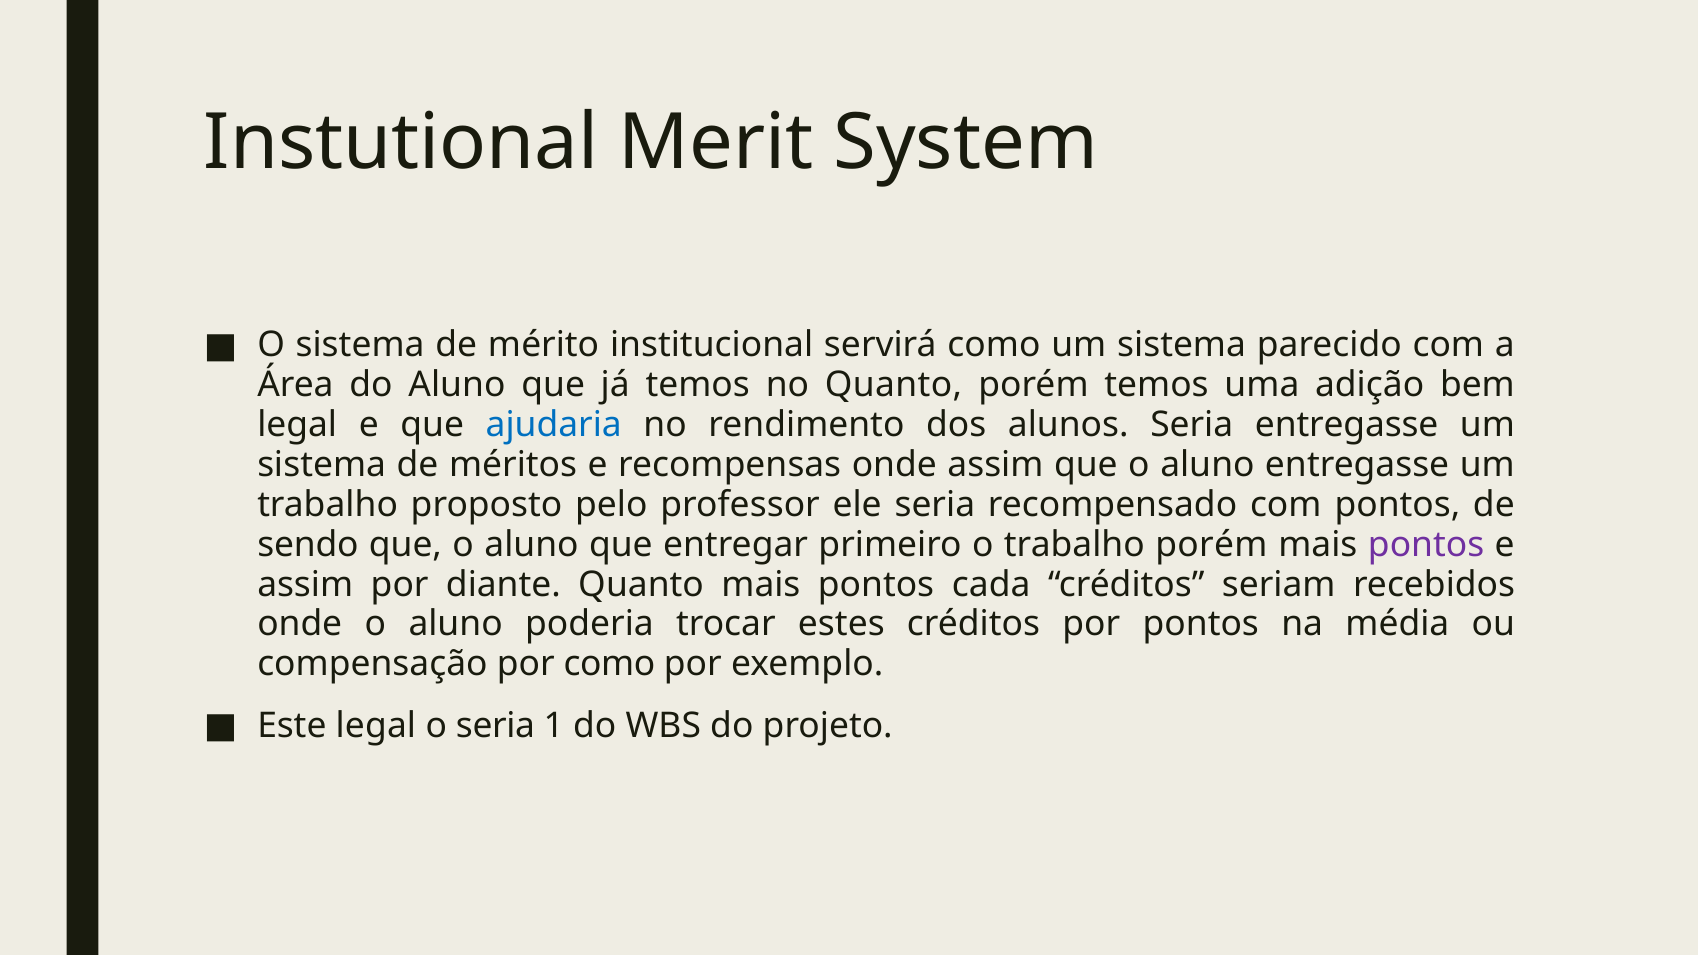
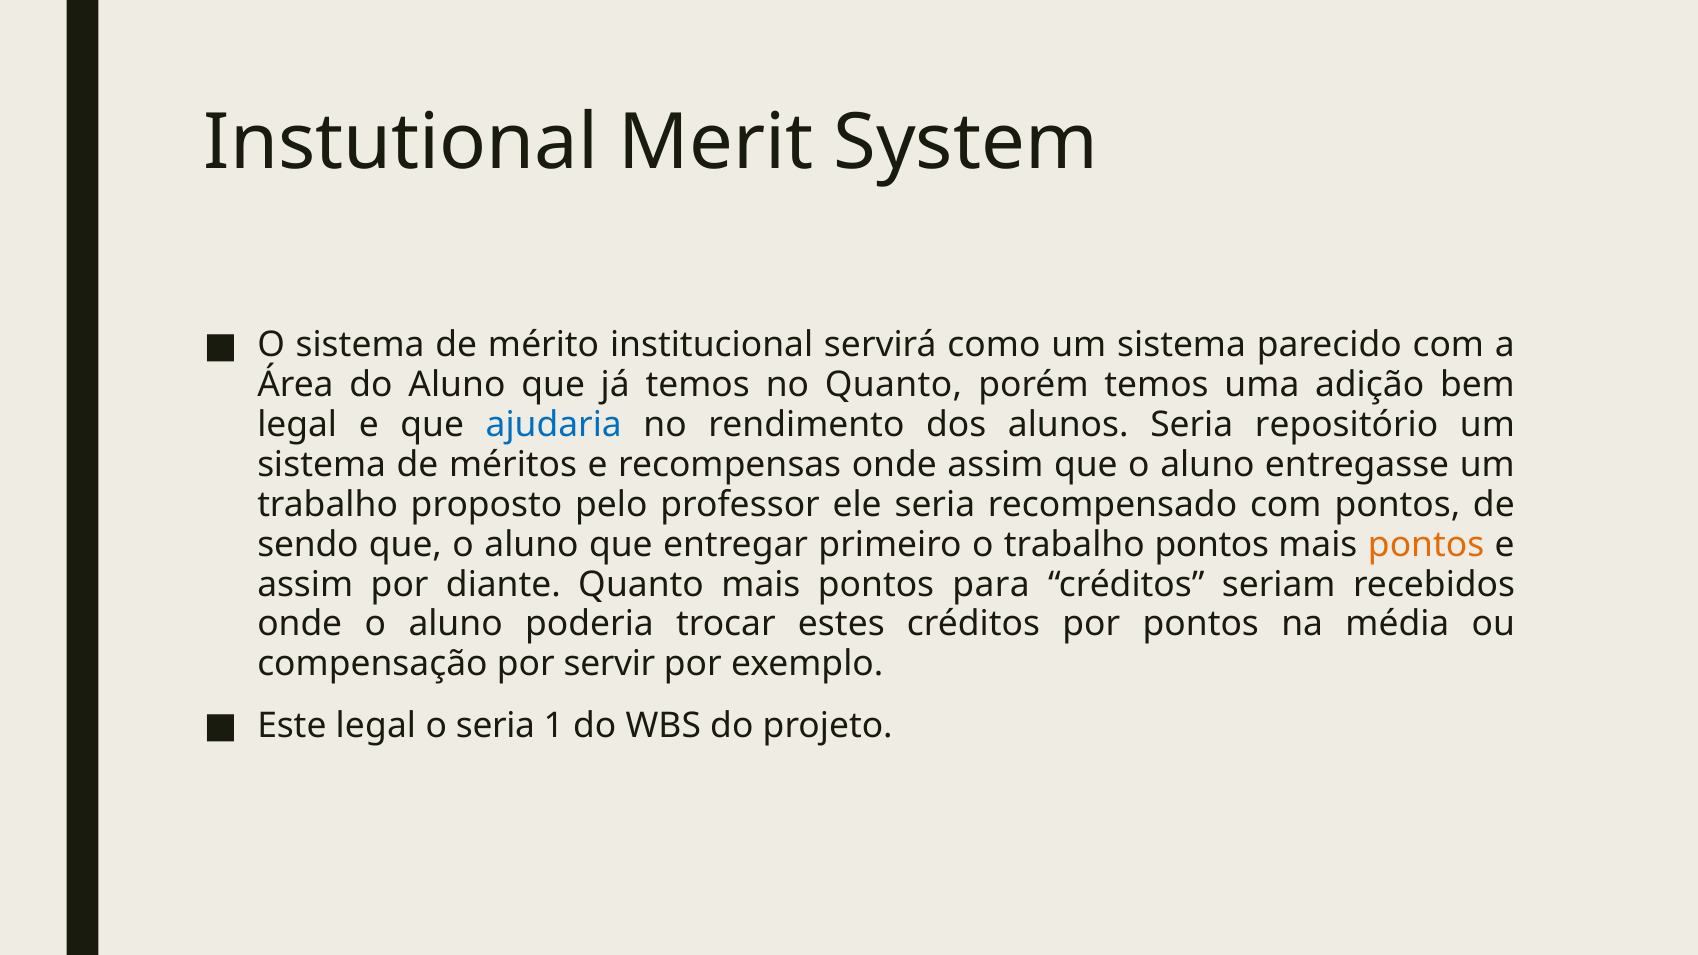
Seria entregasse: entregasse -> repositório (1347, 425)
trabalho porém: porém -> pontos (1212, 545)
pontos colour: purple -> orange (1426, 545)
cada: cada -> para (991, 584)
por como: como -> servir (609, 664)
